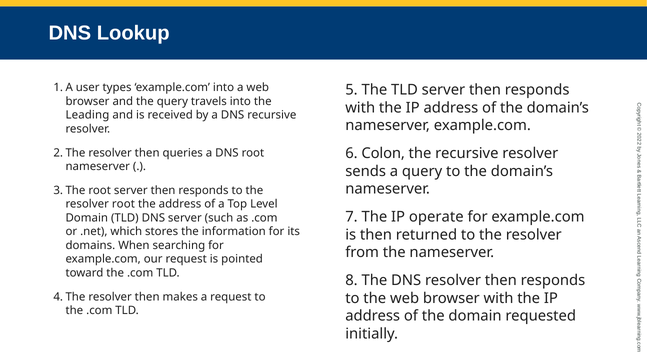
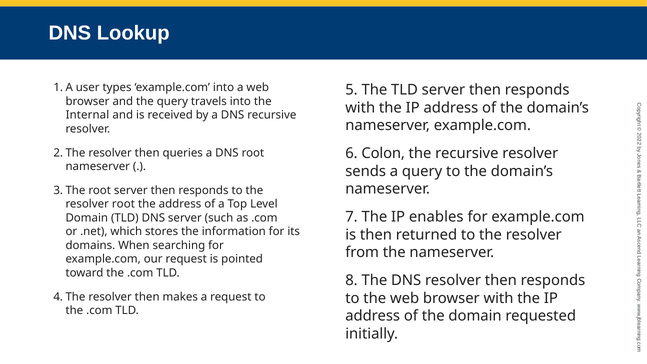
Leading: Leading -> Internal (87, 115)
operate: operate -> enables (436, 217)
